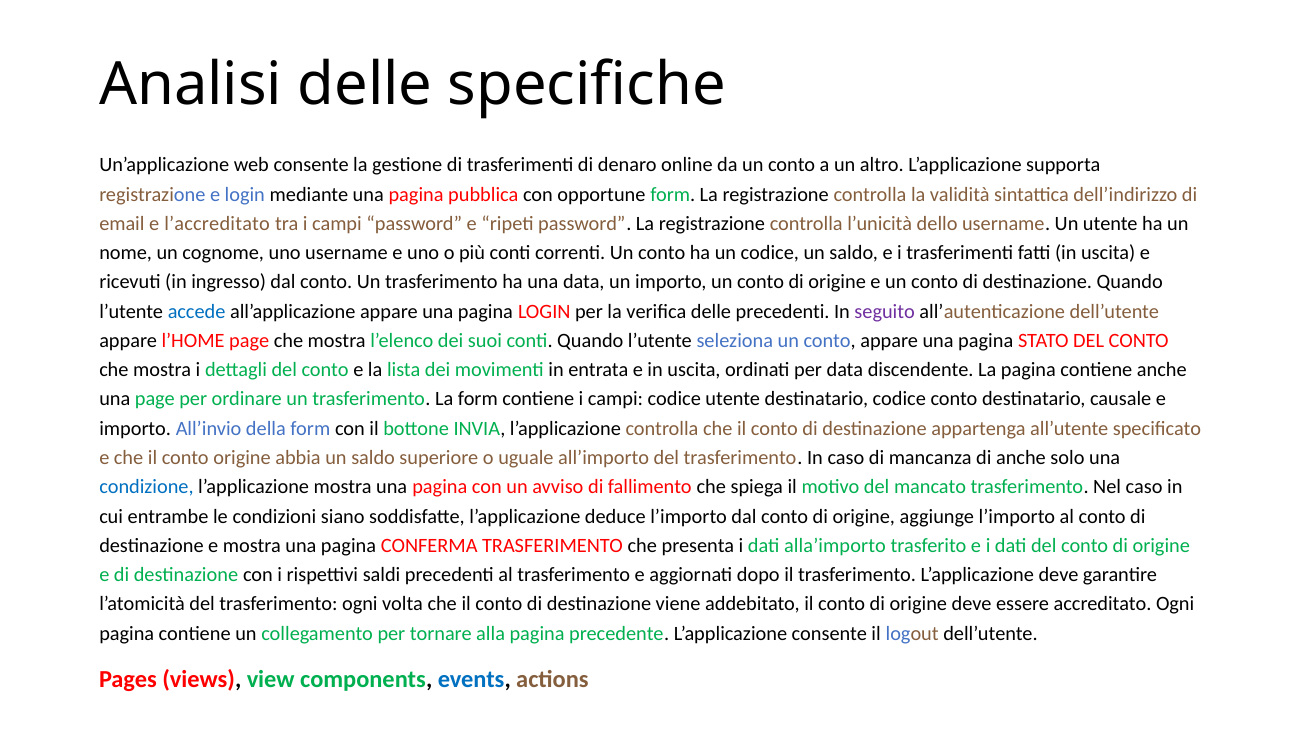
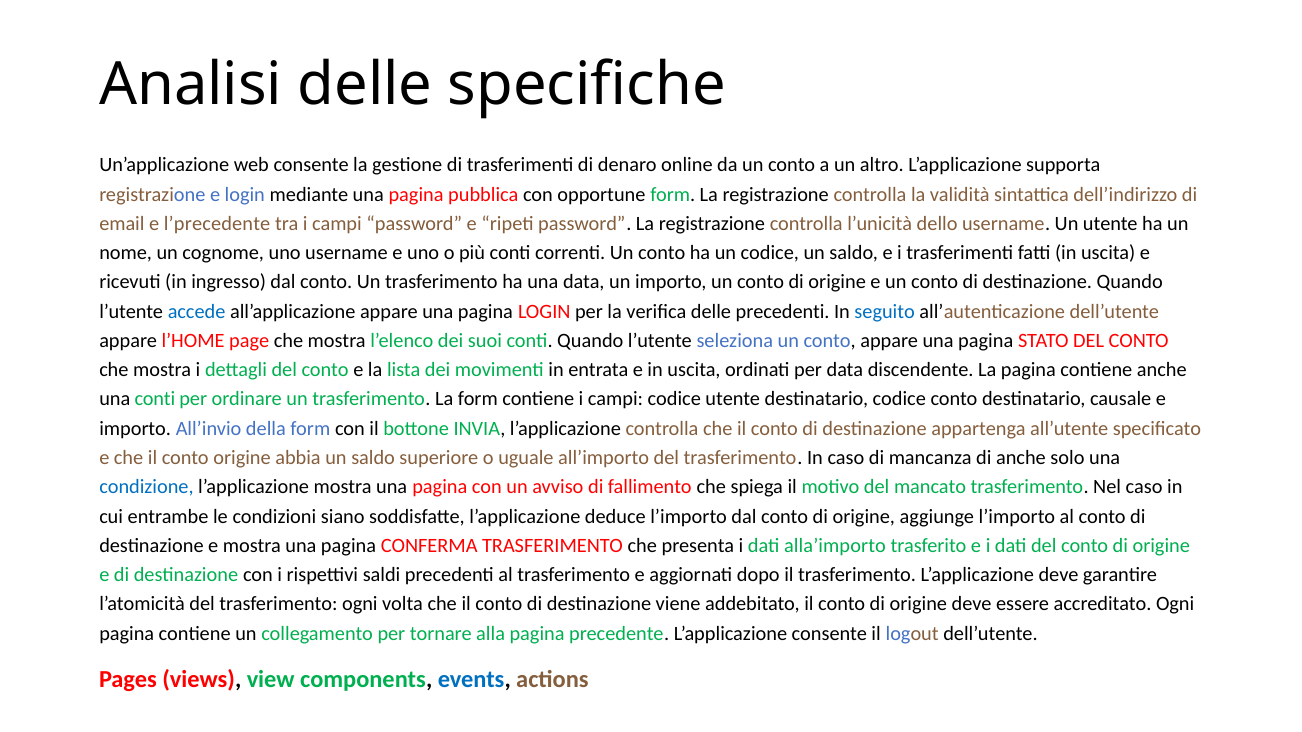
l’accreditato: l’accreditato -> l’precedente (217, 224)
seguito colour: purple -> blue (885, 312)
una page: page -> conti (155, 399)
